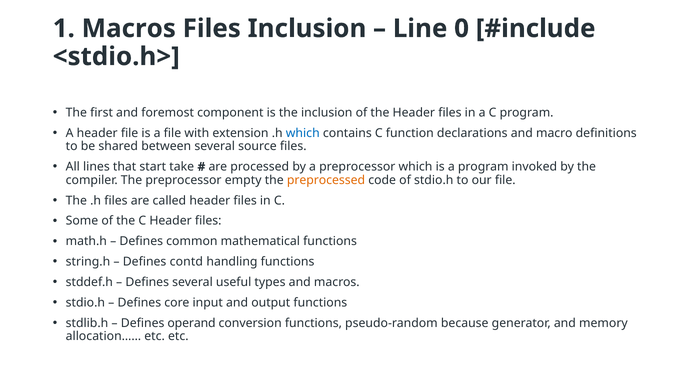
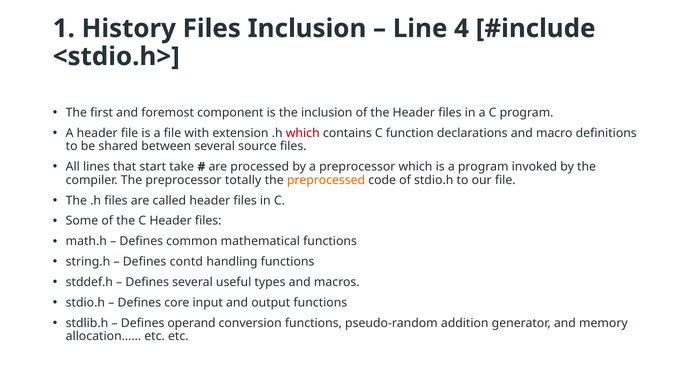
1 Macros: Macros -> History (129, 29)
0: 0 -> 4 (462, 29)
which colour: blue -> red (303, 133)
empty: empty -> totally (243, 180)
because: because -> addition (465, 323)
